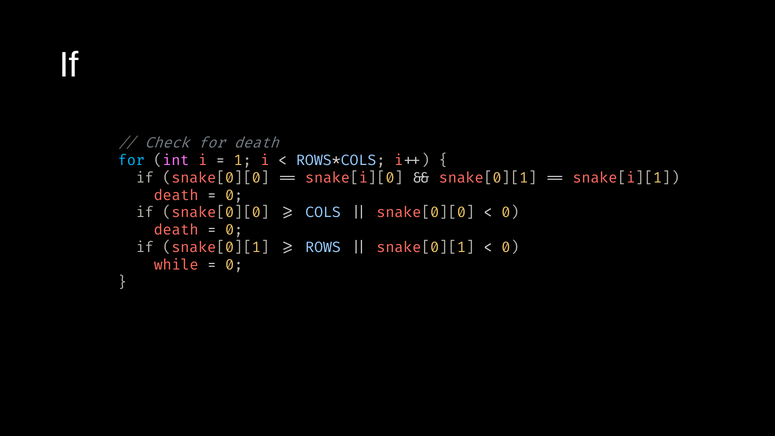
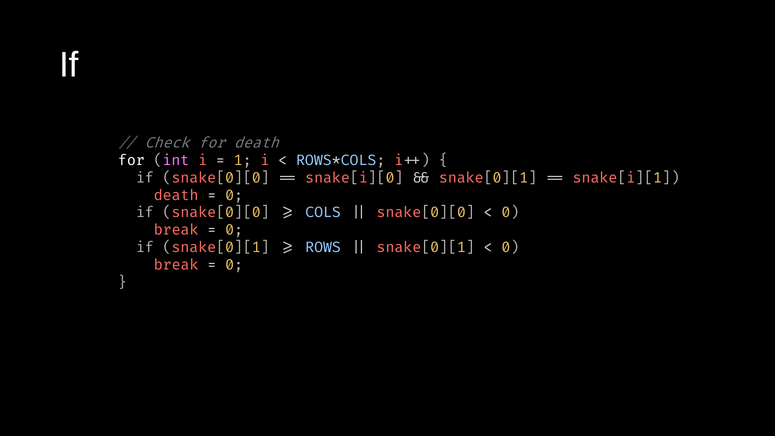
for colour: light blue -> white (131, 160)
death: death -> break (176, 230)
while: while -> break (176, 265)
